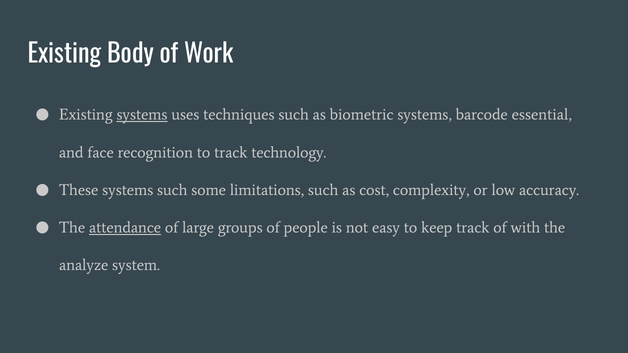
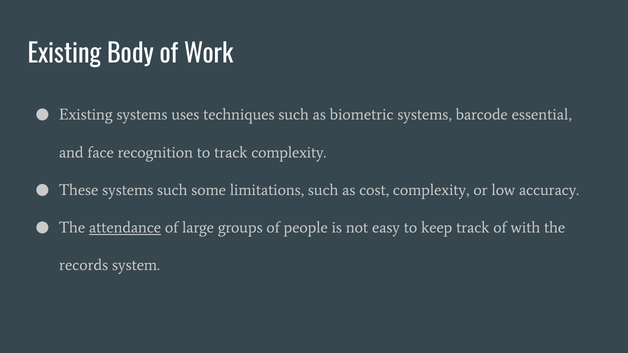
systems underline: present -> none (142, 115)
track technology: technology -> complexity (289, 152)
analyze: analyze -> records (84, 266)
